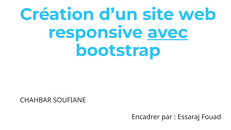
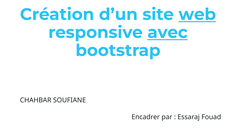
web underline: none -> present (197, 14)
